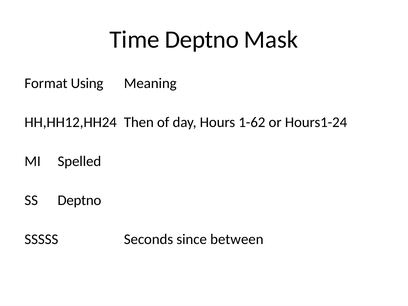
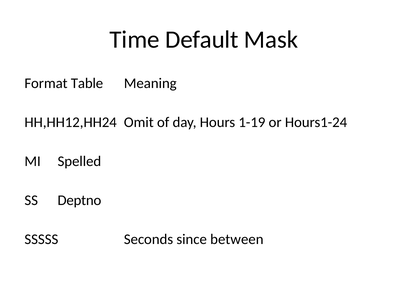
Time Deptno: Deptno -> Default (202, 39)
Using: Using -> Table (87, 83)
Then: Then -> Omit (139, 122)
1-62: 1-62 -> 1-19 (252, 122)
